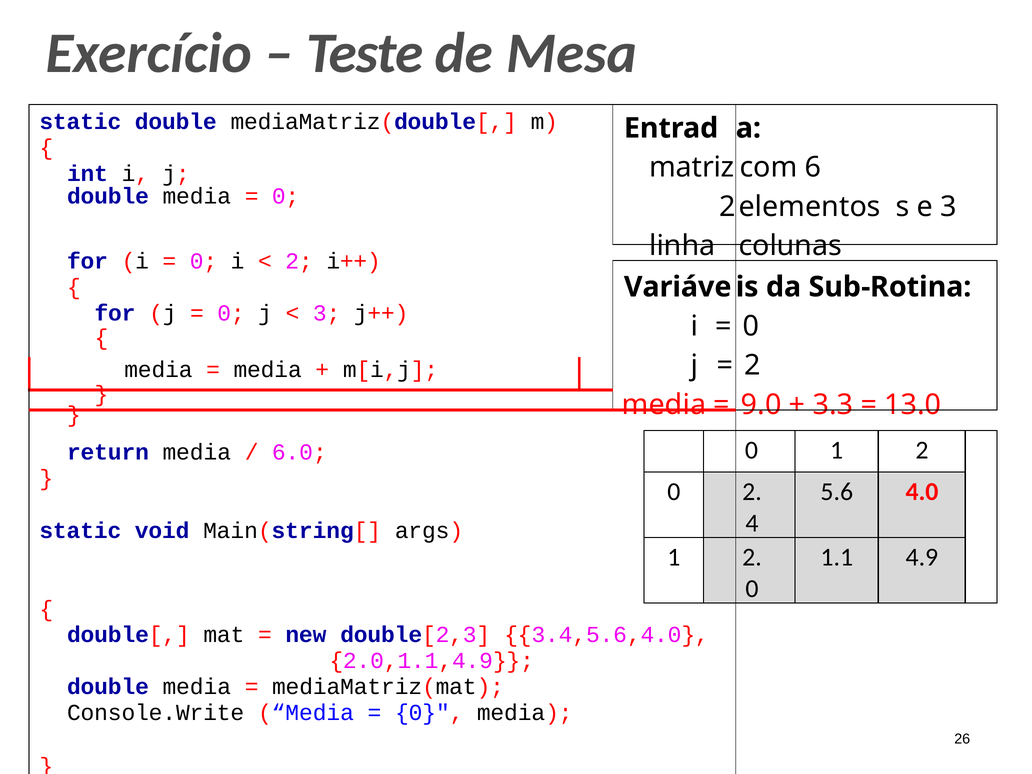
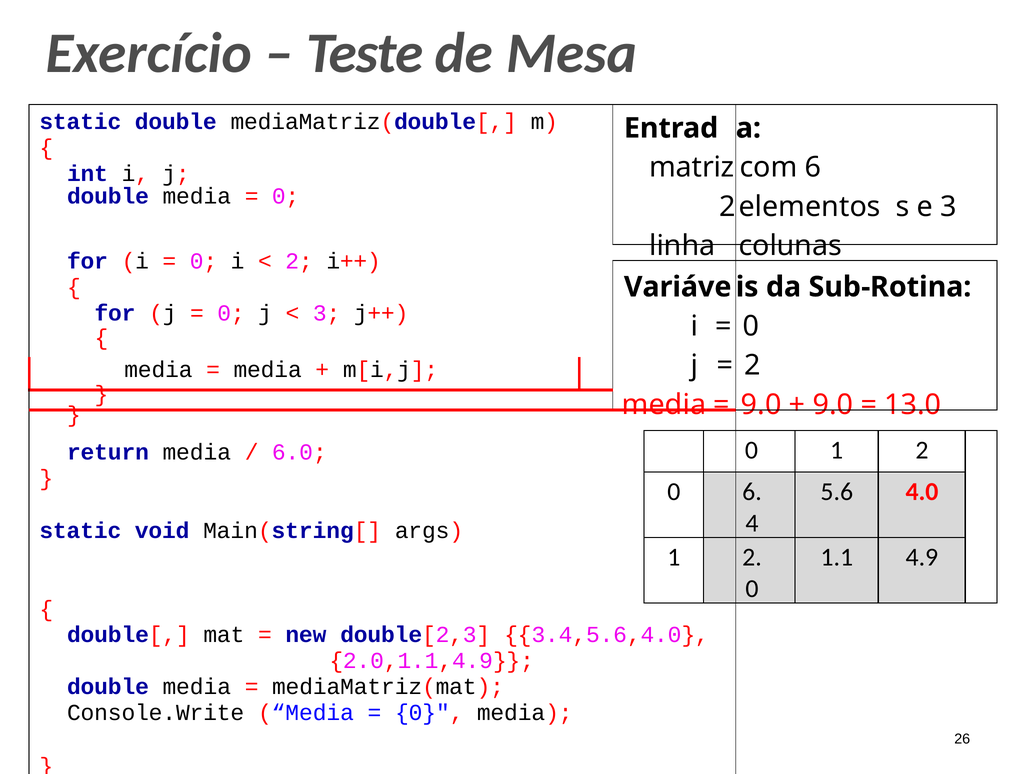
3.3: 3.3 -> 9.0 (833, 405)
2: 2 -> 6 (752, 492)
